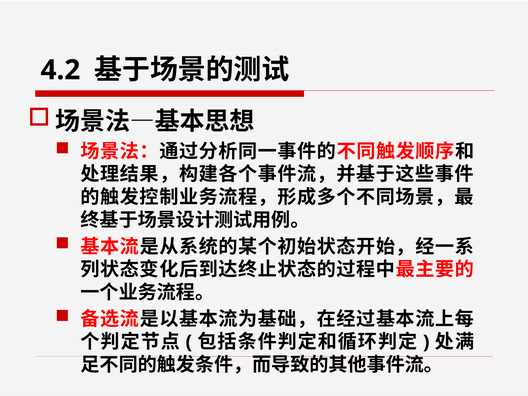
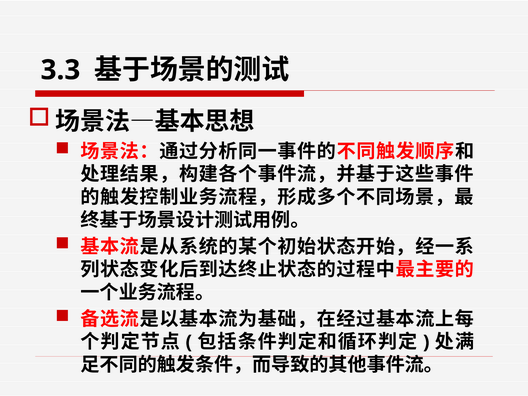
4.2: 4.2 -> 3.3 (60, 70)
